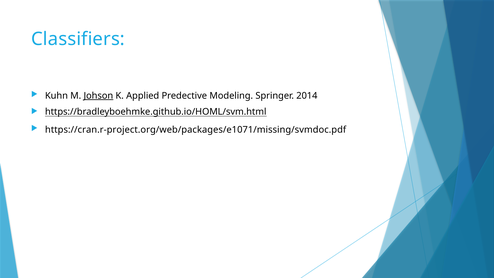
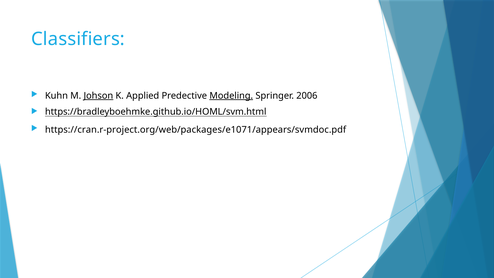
Modeling underline: none -> present (231, 96)
2014: 2014 -> 2006 (307, 96)
https://cran.r-project.org/web/packages/e1071/missing/svmdoc.pdf: https://cran.r-project.org/web/packages/e1071/missing/svmdoc.pdf -> https://cran.r-project.org/web/packages/e1071/appears/svmdoc.pdf (196, 130)
